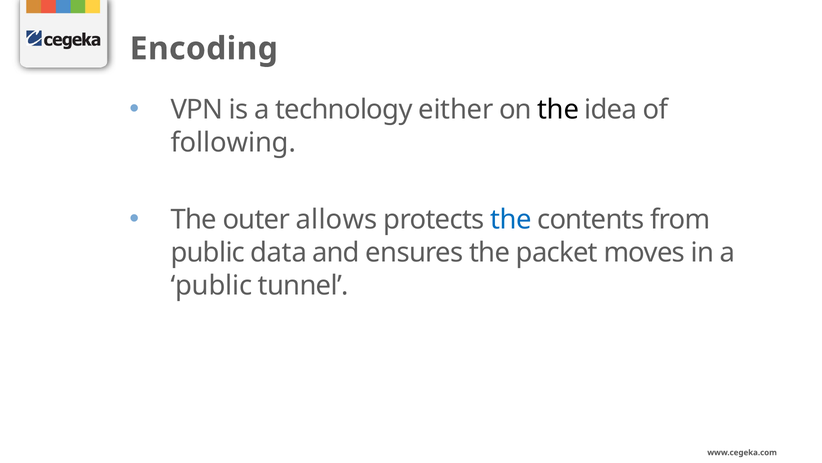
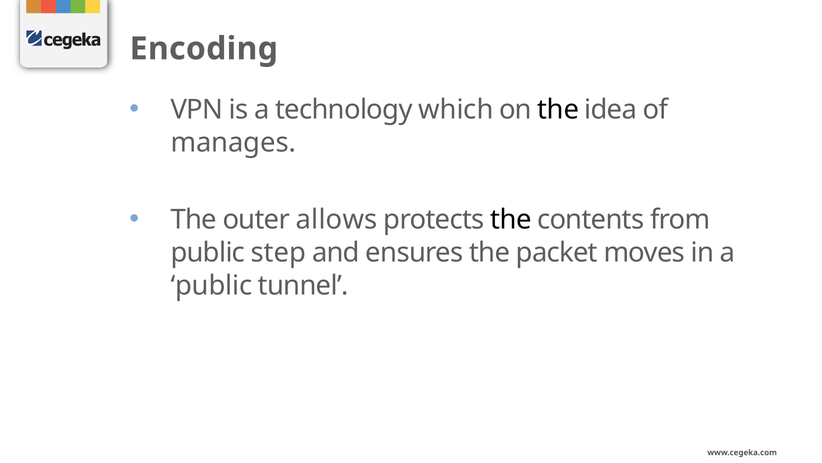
either: either -> which (456, 110)
following: following -> manages (233, 143)
the colour: blue -> black (511, 219)
data: data -> step (278, 252)
